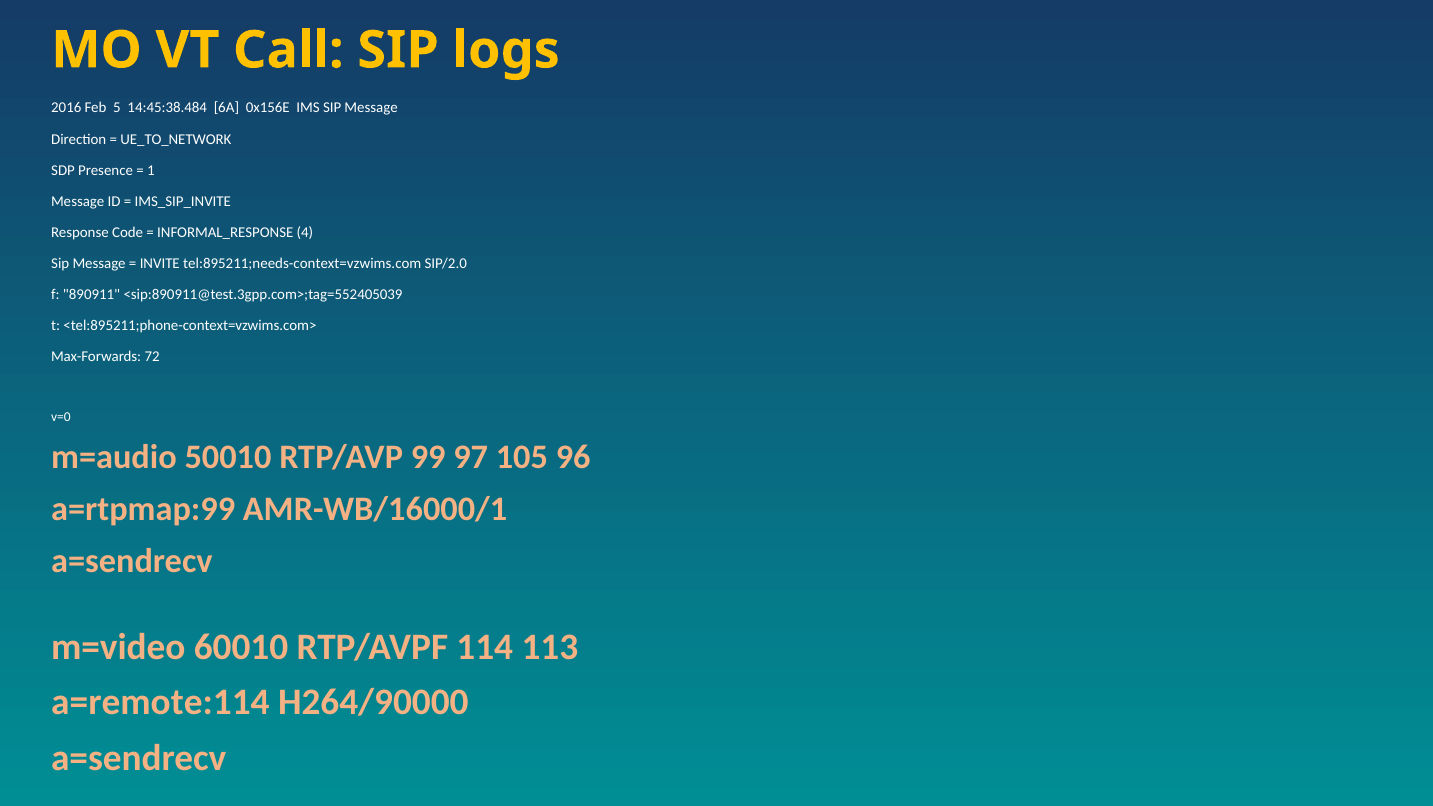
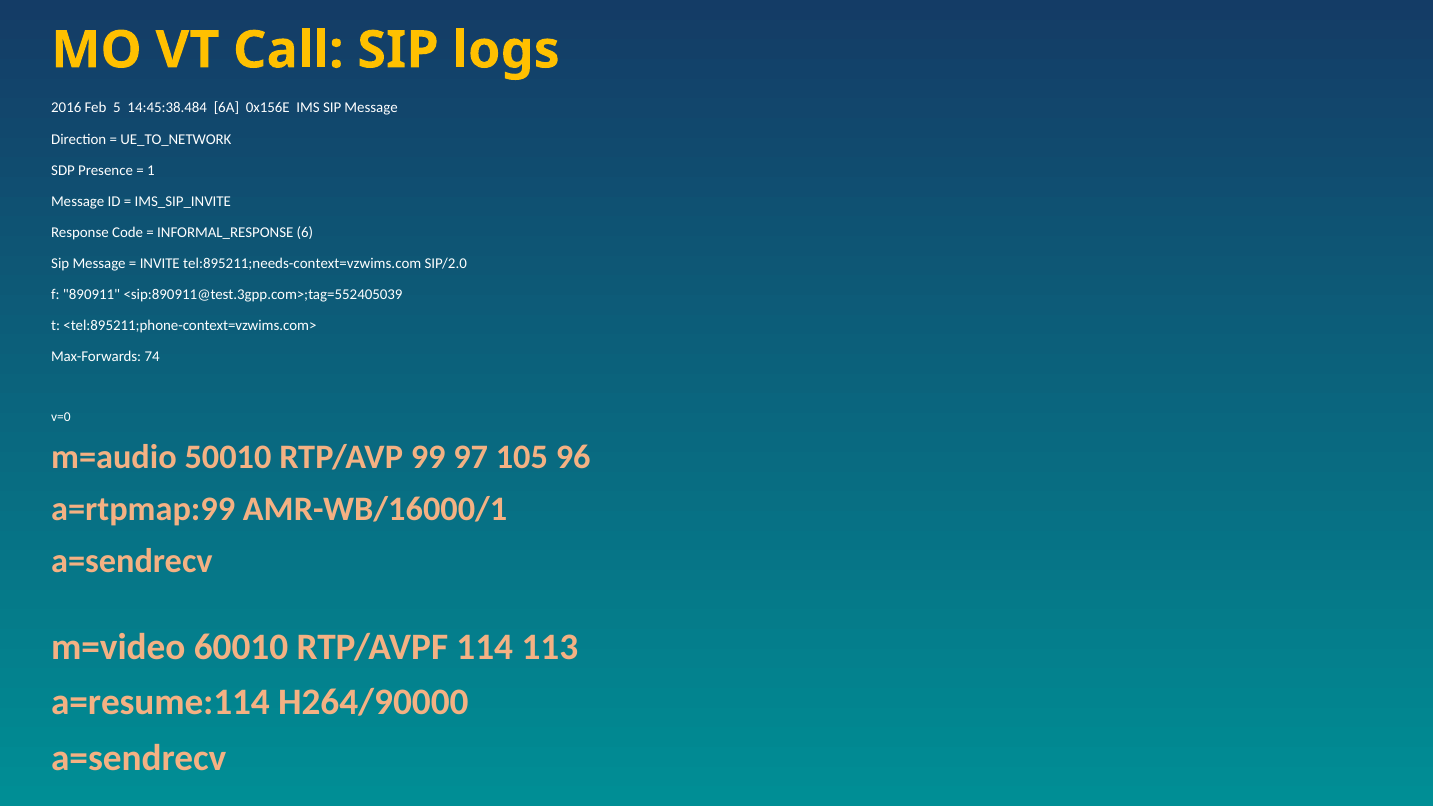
4: 4 -> 6 (305, 232)
72: 72 -> 74 (152, 357)
a=remote:114: a=remote:114 -> a=resume:114 (160, 703)
